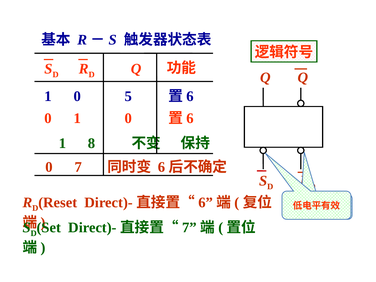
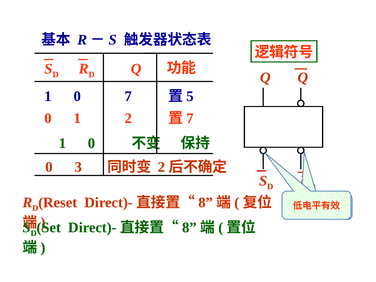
0 5: 5 -> 7 (128, 96)
6: 6 -> 5 (190, 96)
0 1 0: 0 -> 2 (128, 118)
6: 6 -> 7 (190, 118)
8: 8 -> 0 (92, 143)
0 7: 7 -> 3 (78, 167)
6: 6 -> 2 (162, 167)
6: 6 -> 8 (206, 202)
7: 7 -> 8 (189, 228)
